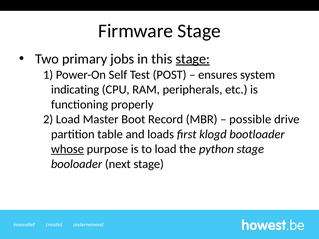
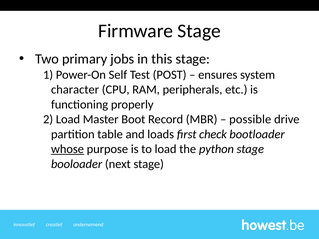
stage underline: present -> none (193, 59)
indicating: indicating -> character (75, 90)
klogd: klogd -> check (213, 134)
